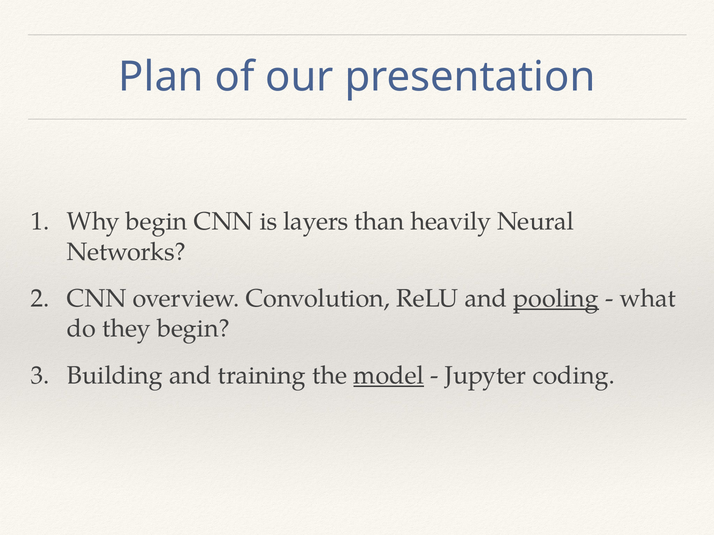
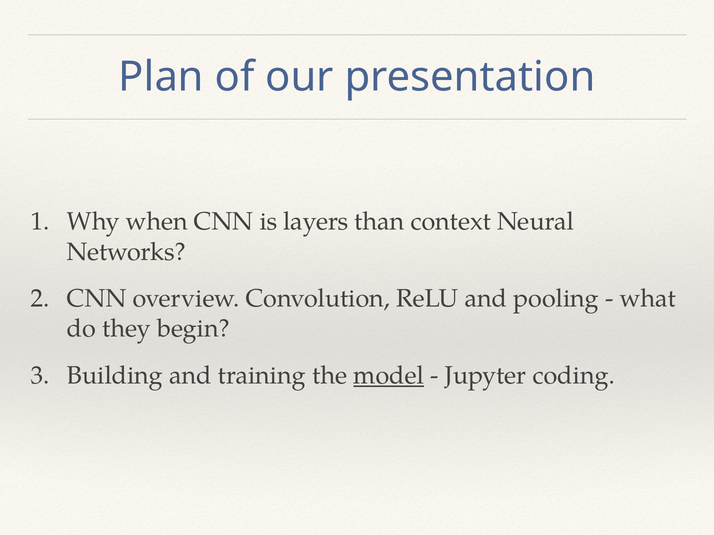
Why begin: begin -> when (157, 222)
heavily: heavily -> context (451, 222)
pooling underline: present -> none (556, 299)
